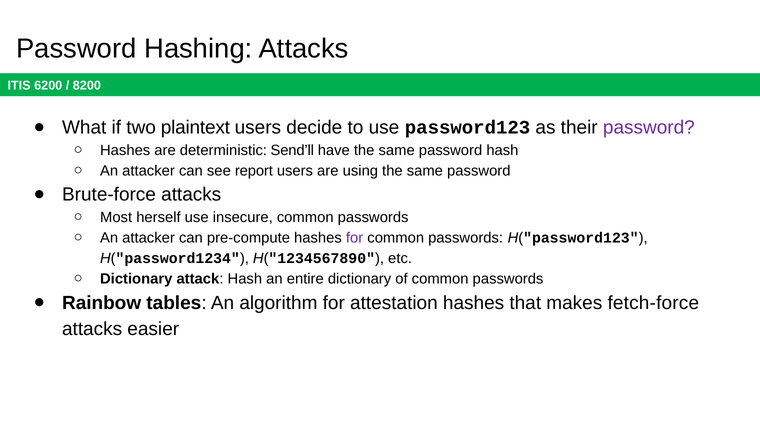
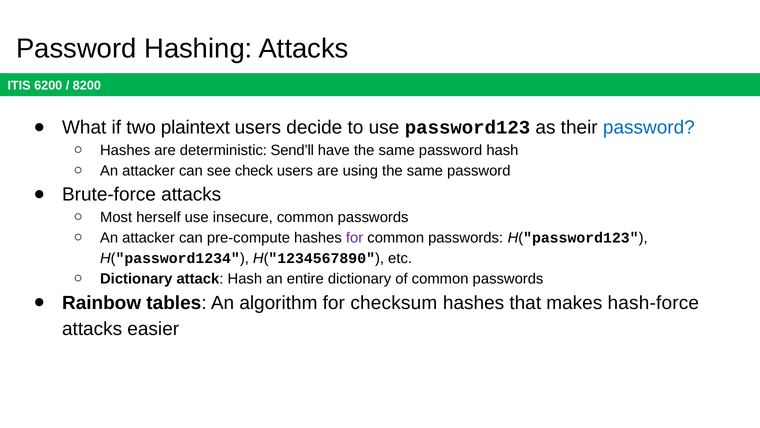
password colour: purple -> blue (649, 127)
report: report -> check (254, 170)
attestation: attestation -> checksum (394, 302)
fetch-force: fetch-force -> hash-force (653, 302)
